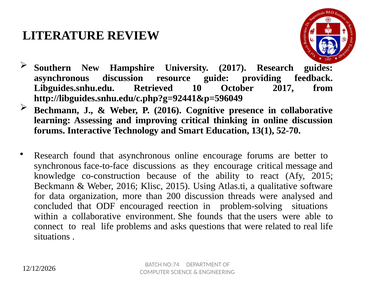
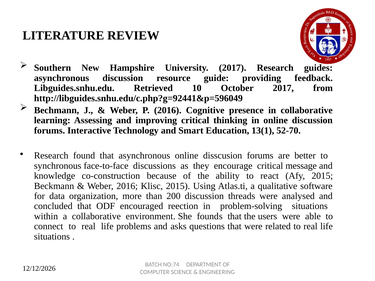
online encourage: encourage -> disscusion (223, 156)
